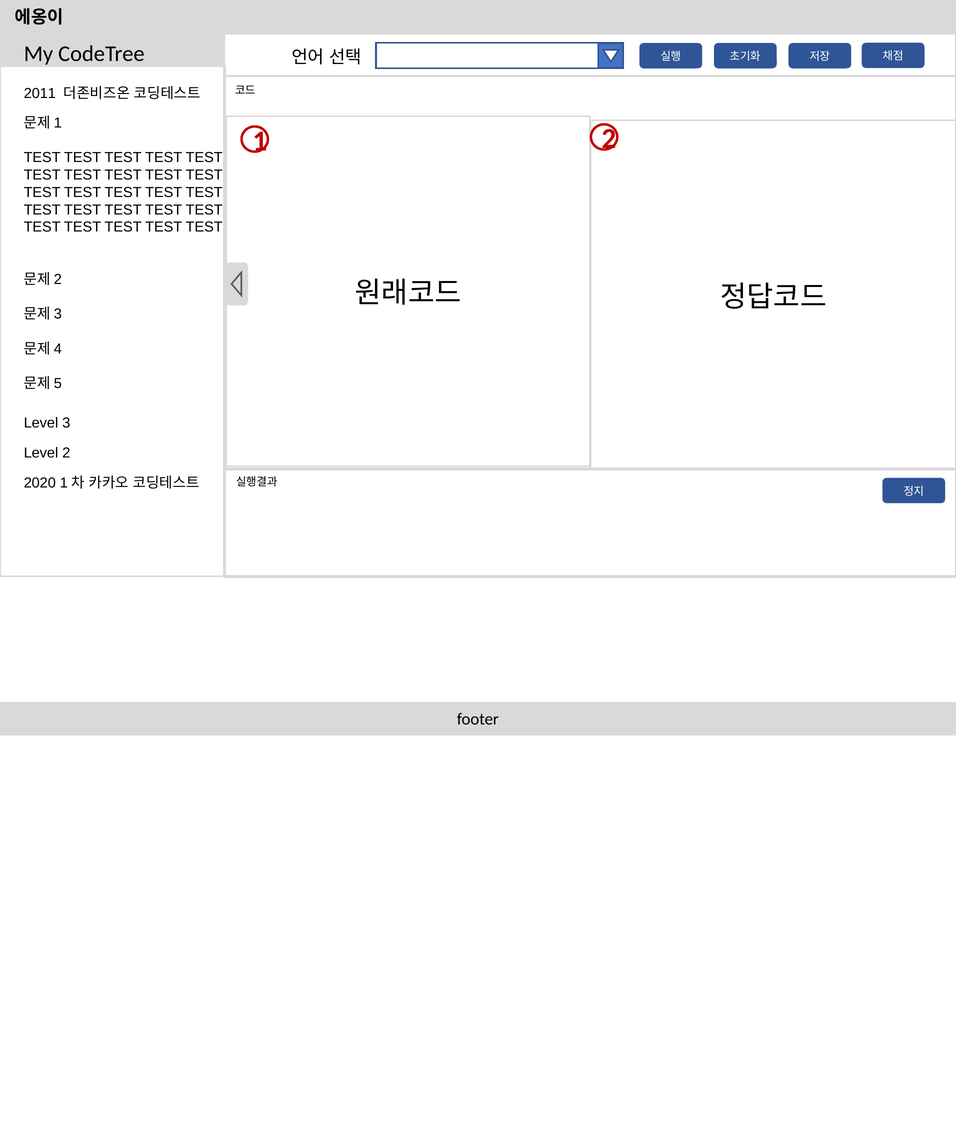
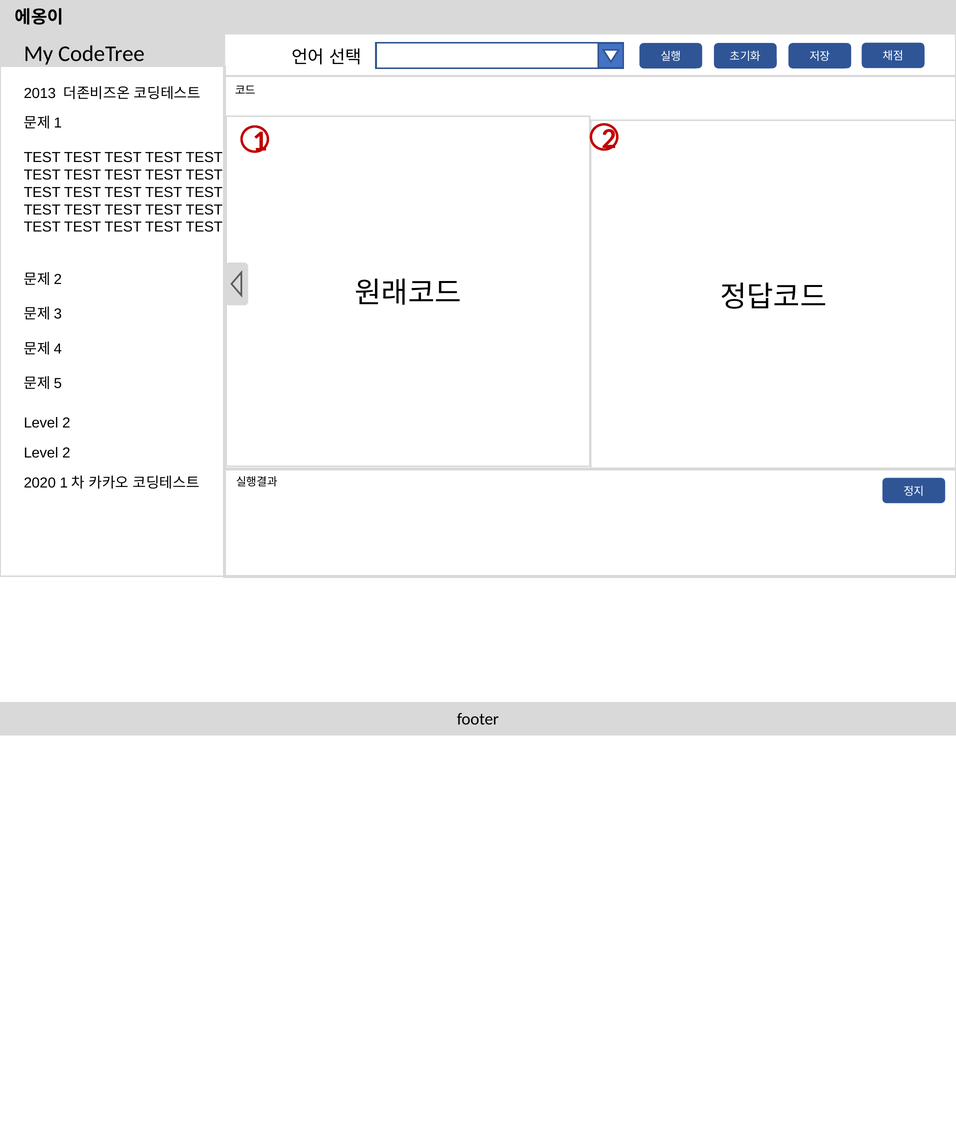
2011: 2011 -> 2013 (40, 94)
3: 3 -> 2 (66, 423)
